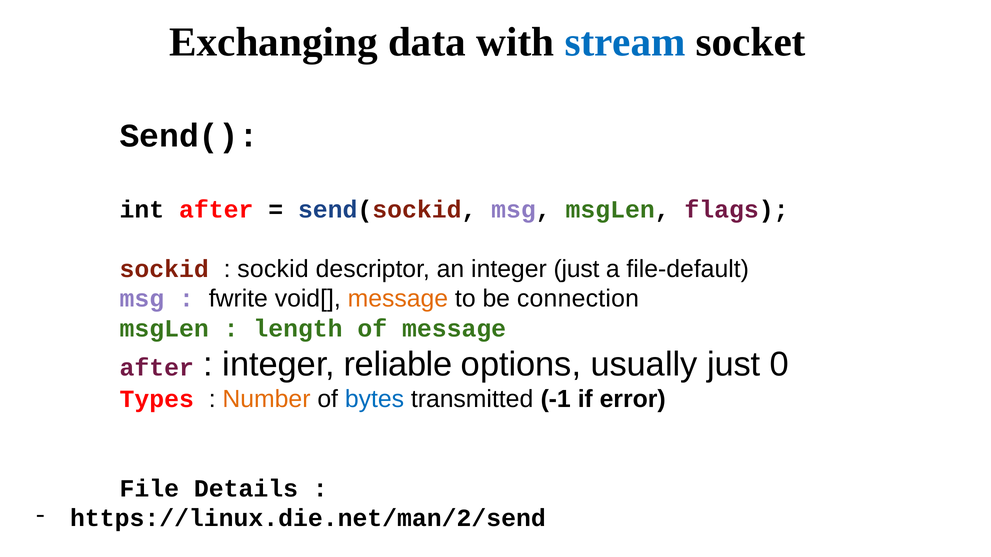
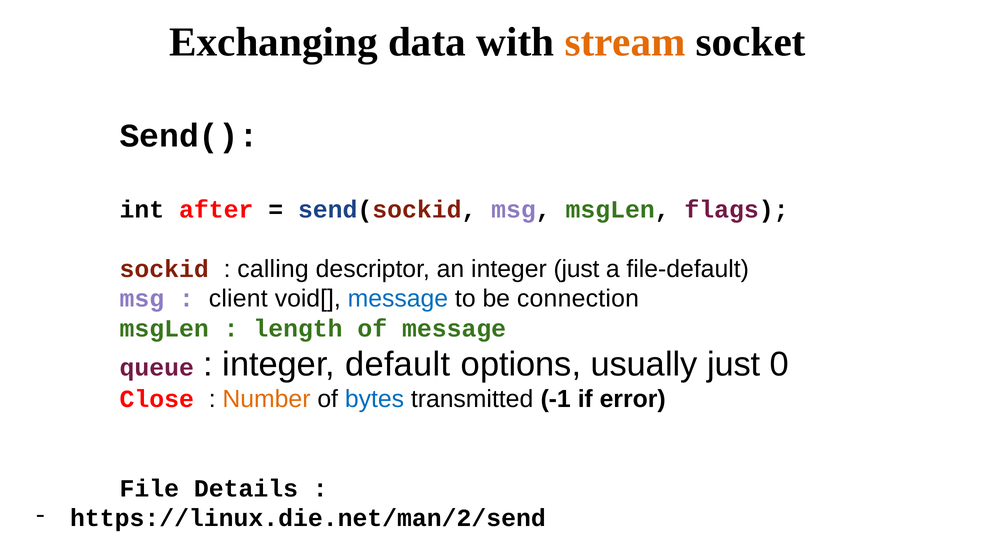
stream colour: blue -> orange (625, 42)
sockid: sockid -> calling (273, 269)
fwrite: fwrite -> client (238, 299)
message colour: orange -> blue (398, 299)
after: after -> queue (157, 368)
reliable: reliable -> default (398, 365)
Types: Types -> Close (157, 400)
